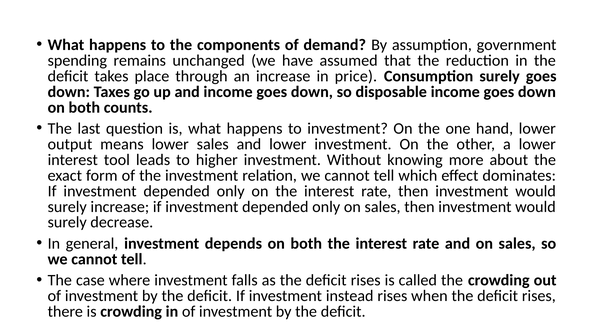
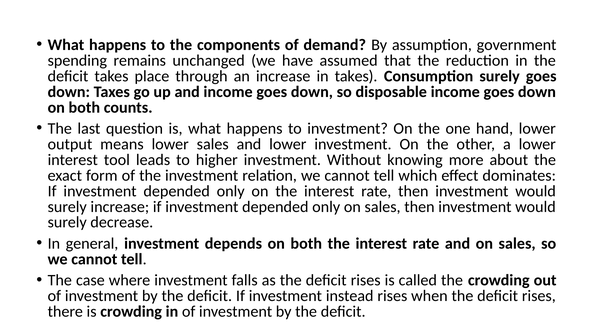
in price: price -> takes (356, 76)
